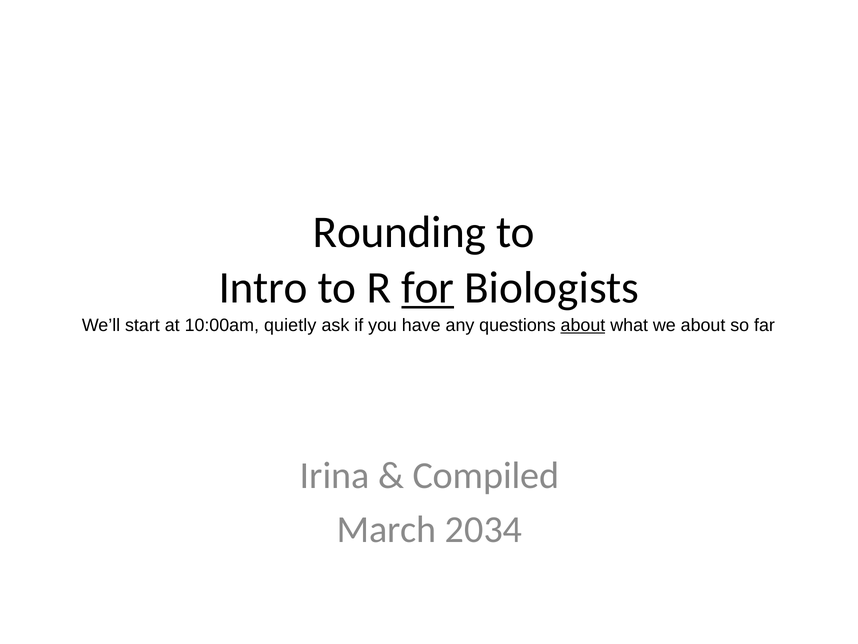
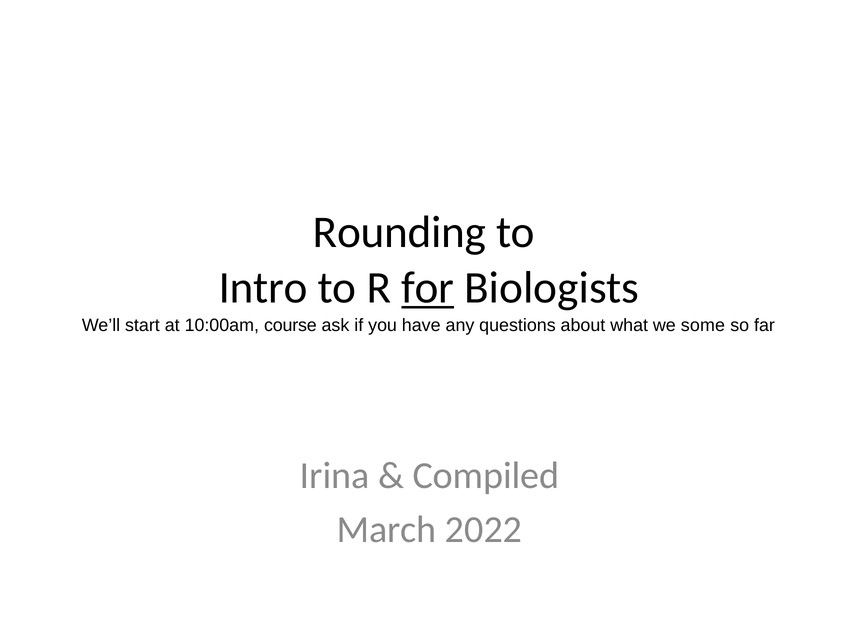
quietly: quietly -> course (290, 325)
about underline: present -> none (583, 325)
we about: about -> some (703, 325)
2034: 2034 -> 2022 (484, 529)
